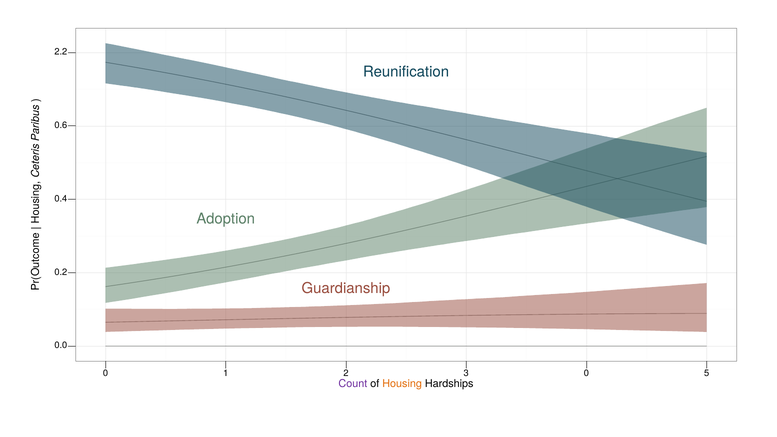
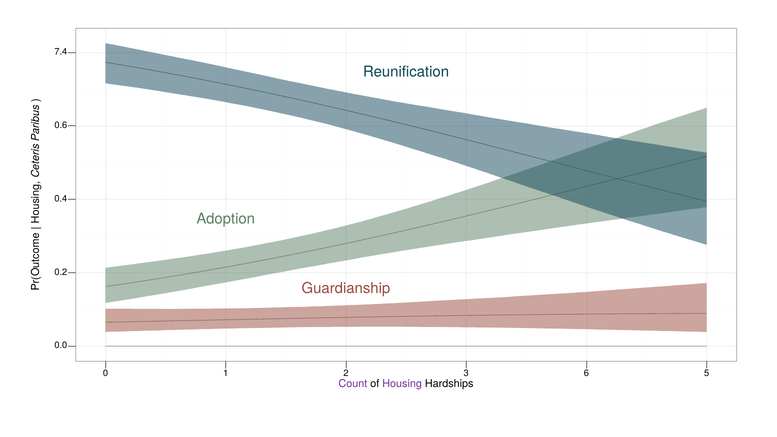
2.2: 2.2 -> 7.4 (61, 52)
3 0: 0 -> 6 (586, 373)
Housing colour: orange -> purple (402, 384)
